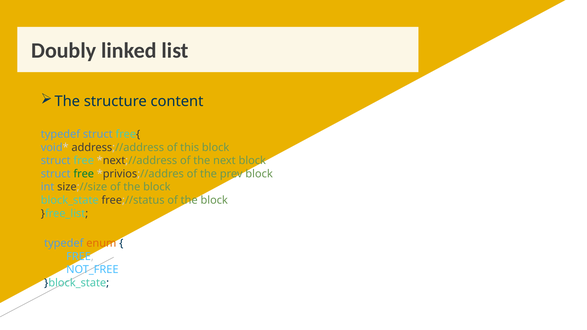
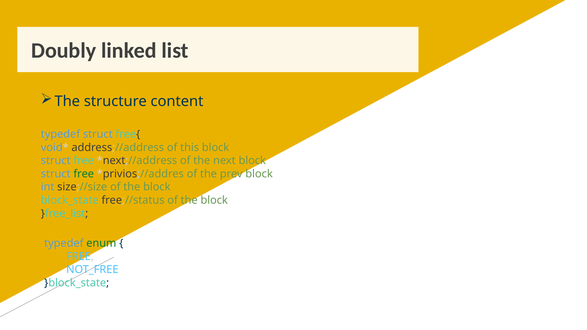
enum colour: orange -> green (101, 243)
